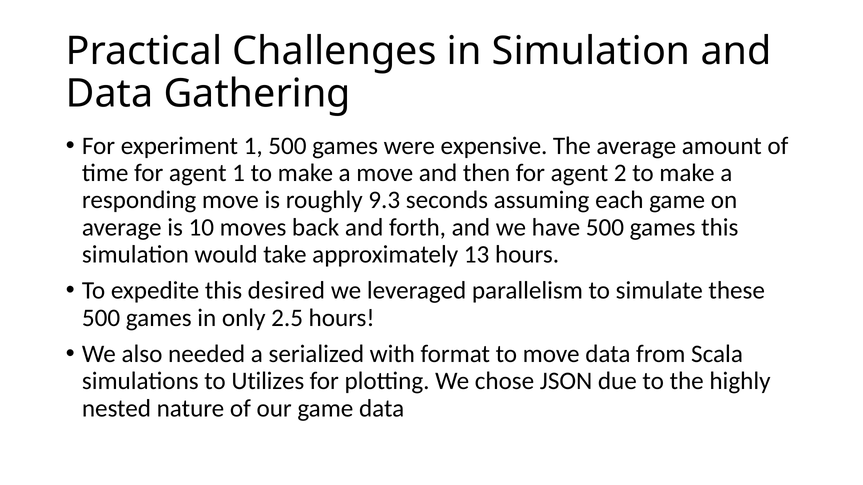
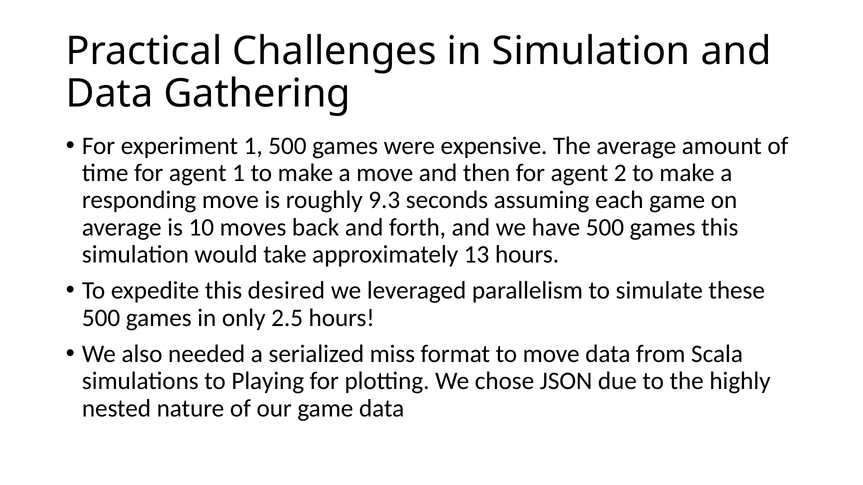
with: with -> miss (392, 354)
Utilizes: Utilizes -> Playing (268, 381)
